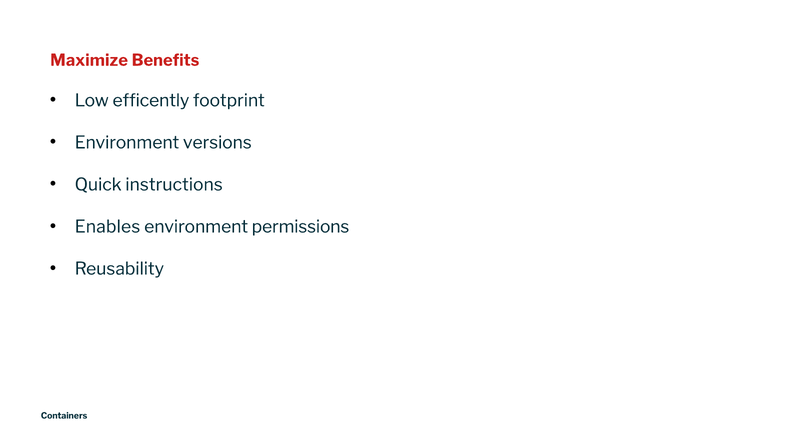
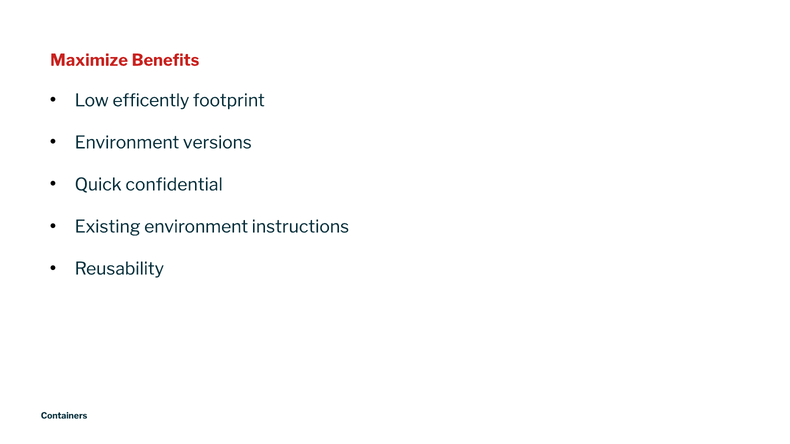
instructions: instructions -> confidential (174, 185)
Enables: Enables -> Existing (108, 227)
permissions: permissions -> instructions (300, 227)
